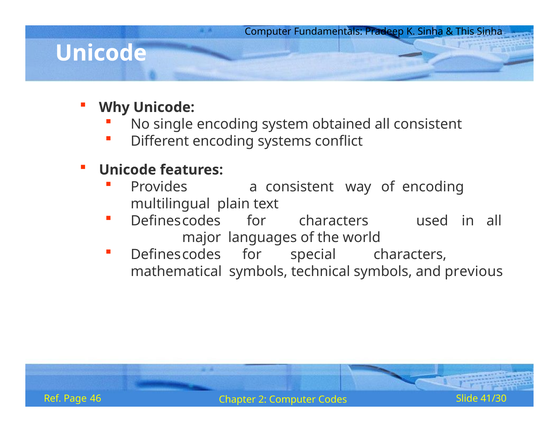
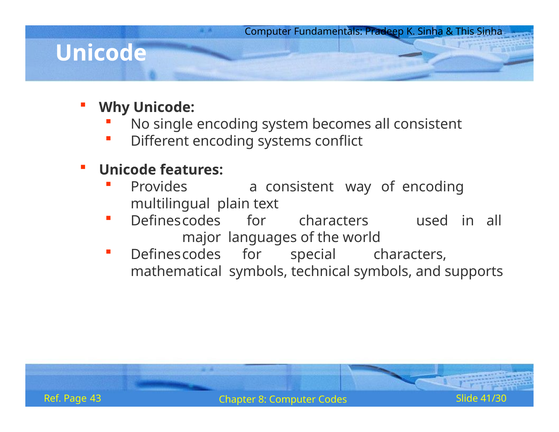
obtained: obtained -> becomes (342, 124)
previous: previous -> supports (474, 271)
46: 46 -> 43 (96, 399)
2: 2 -> 8 (262, 400)
